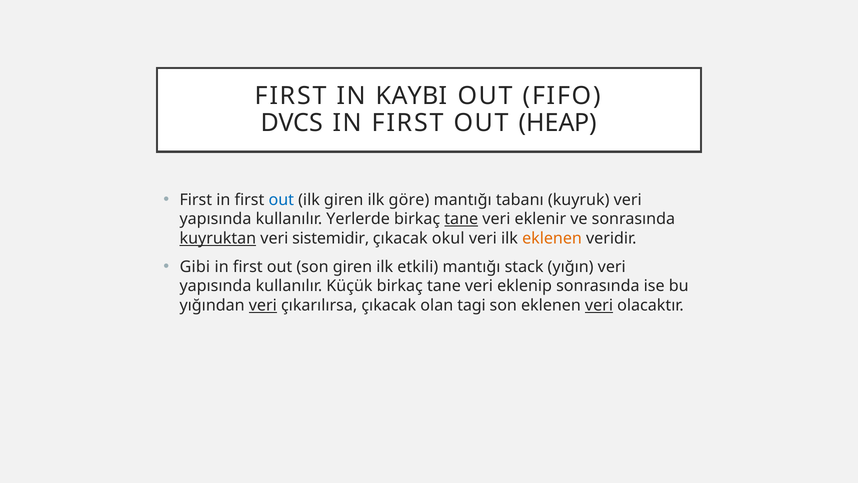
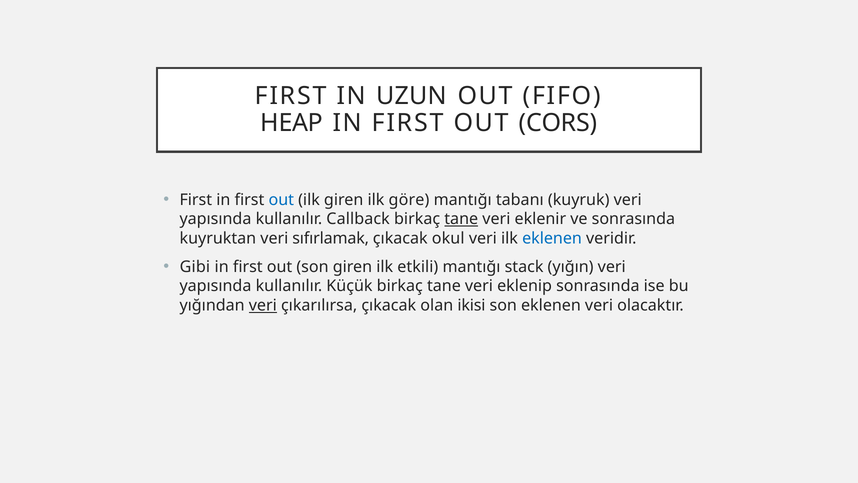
KAYBI: KAYBI -> UZUN (412, 96)
DVCS: DVCS -> HEAP (292, 123)
HEAP: HEAP -> CORS (558, 123)
Yerlerde: Yerlerde -> Callback (358, 219)
kuyruktan underline: present -> none (218, 238)
sistemidir: sistemidir -> sıfırlamak (331, 238)
eklenen colour: orange -> blue (552, 238)
tagi: tagi -> ikisi (471, 305)
veri underline: present -> none (599, 305)
